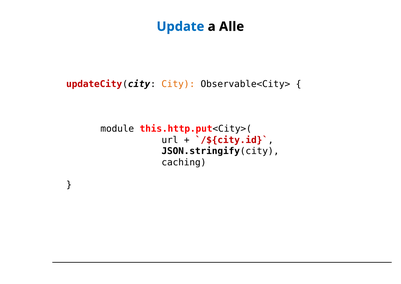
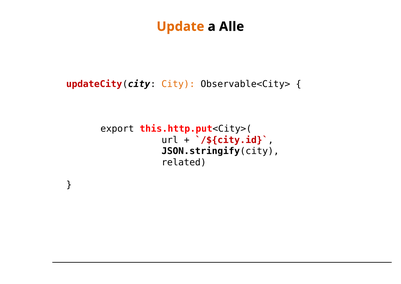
Update colour: blue -> orange (180, 26)
module: module -> export (117, 129)
caching: caching -> related (184, 162)
